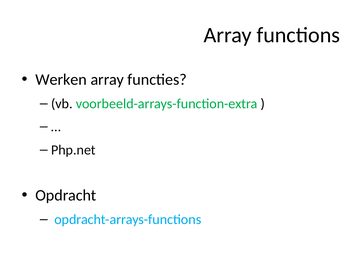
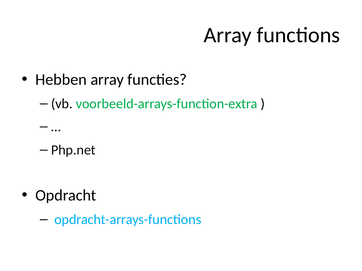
Werken: Werken -> Hebben (61, 80)
